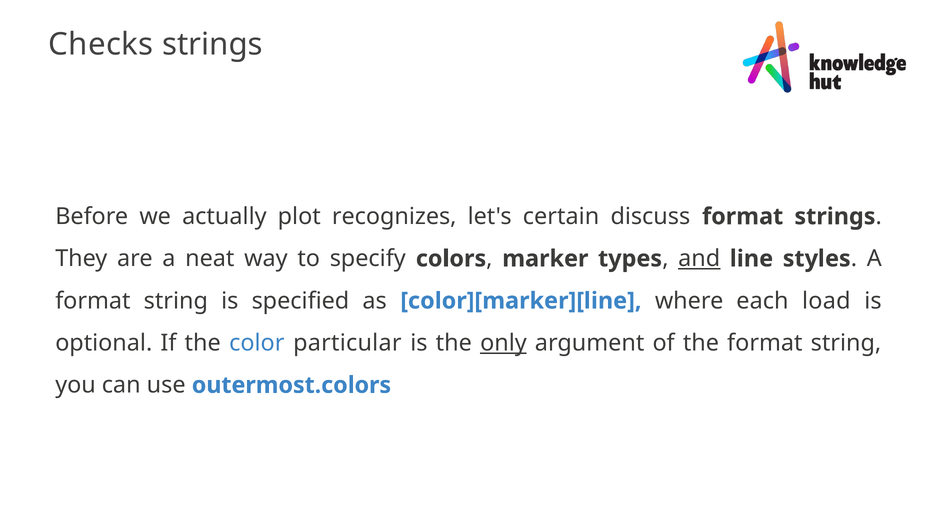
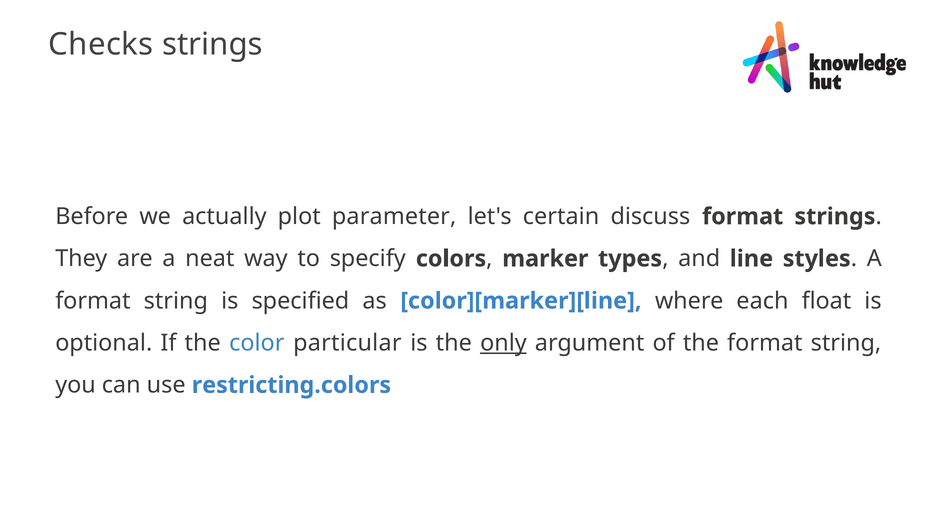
recognizes: recognizes -> parameter (394, 217)
and underline: present -> none (699, 259)
load: load -> float (826, 301)
outermost.colors: outermost.colors -> restricting.colors (291, 385)
